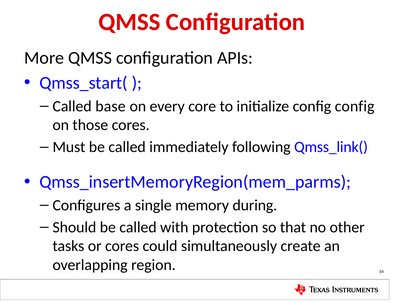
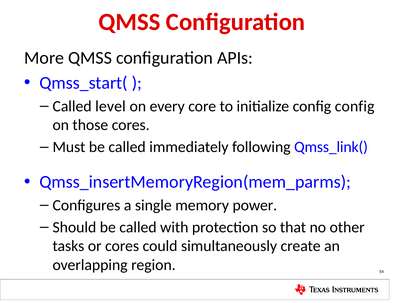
base: base -> level (110, 106)
during: during -> power (255, 205)
